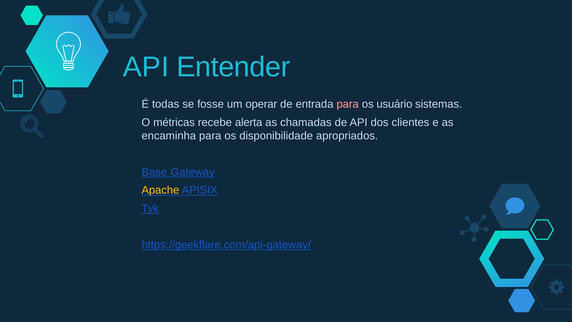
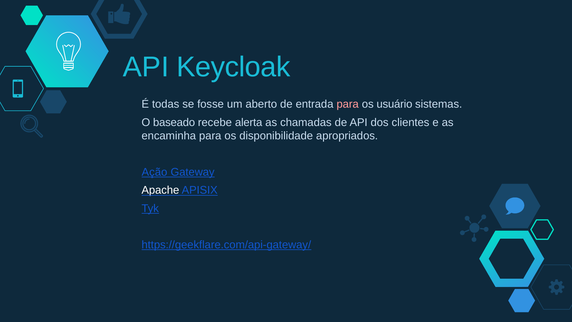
Entender: Entender -> Keycloak (233, 67)
operar: operar -> aberto (261, 104)
métricas: métricas -> baseado (174, 122)
Base: Base -> Ação (155, 172)
Apache colour: yellow -> white (160, 190)
